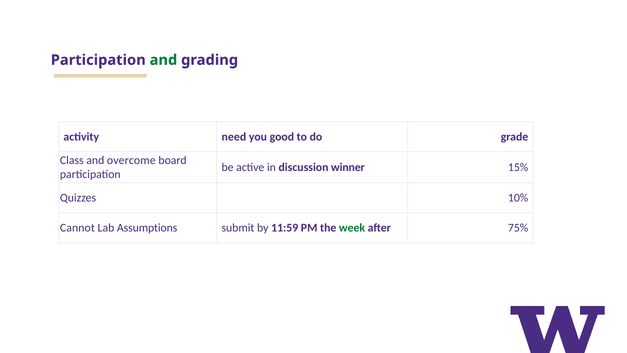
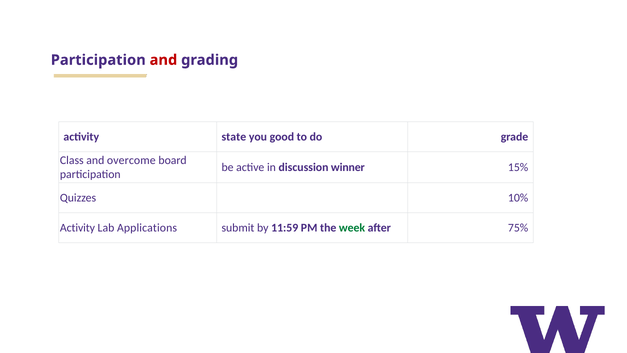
and colour: green -> red (163, 60)
need: need -> state (234, 137)
Cannot: Cannot -> Activity (77, 228)
Assumptions: Assumptions -> Applications (147, 228)
